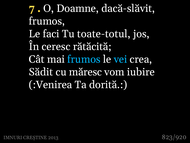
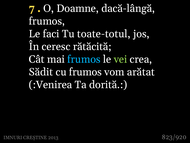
dacă-slăvit: dacă-slăvit -> dacă-lângă (128, 8)
vei colour: light blue -> light green (120, 59)
cu măresc: măresc -> frumos (85, 72)
iubire: iubire -> arătat (141, 72)
